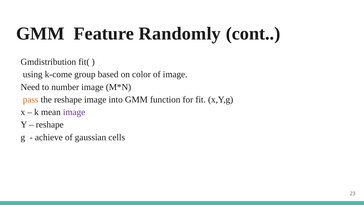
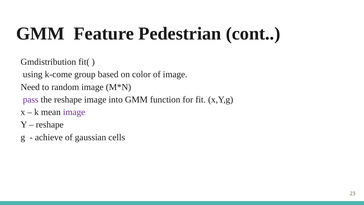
Randomly: Randomly -> Pedestrian (180, 34)
number: number -> random (65, 87)
pass colour: orange -> purple (31, 99)
